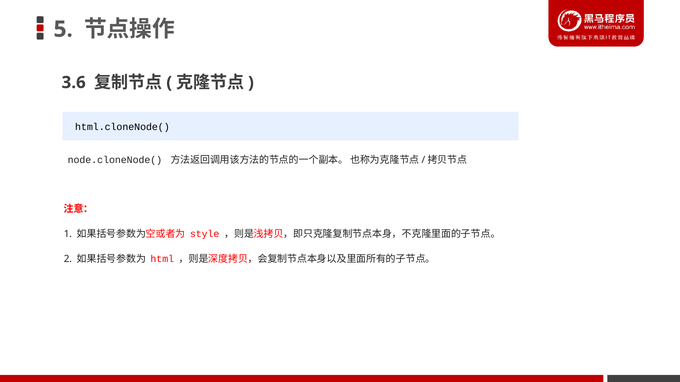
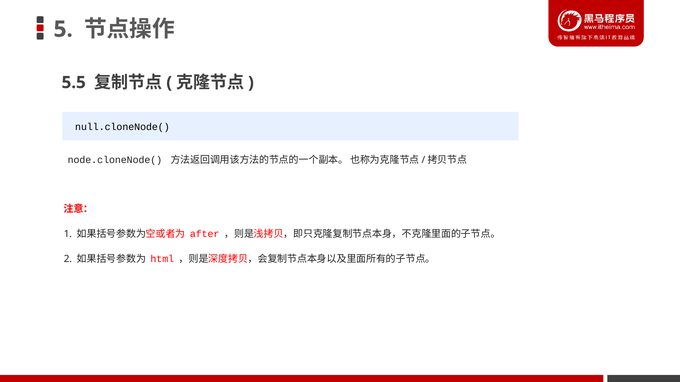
3.6: 3.6 -> 5.5 (74, 83)
html.cloneNode(: html.cloneNode( -> null.cloneNode( (122, 127)
style: style -> after (205, 234)
